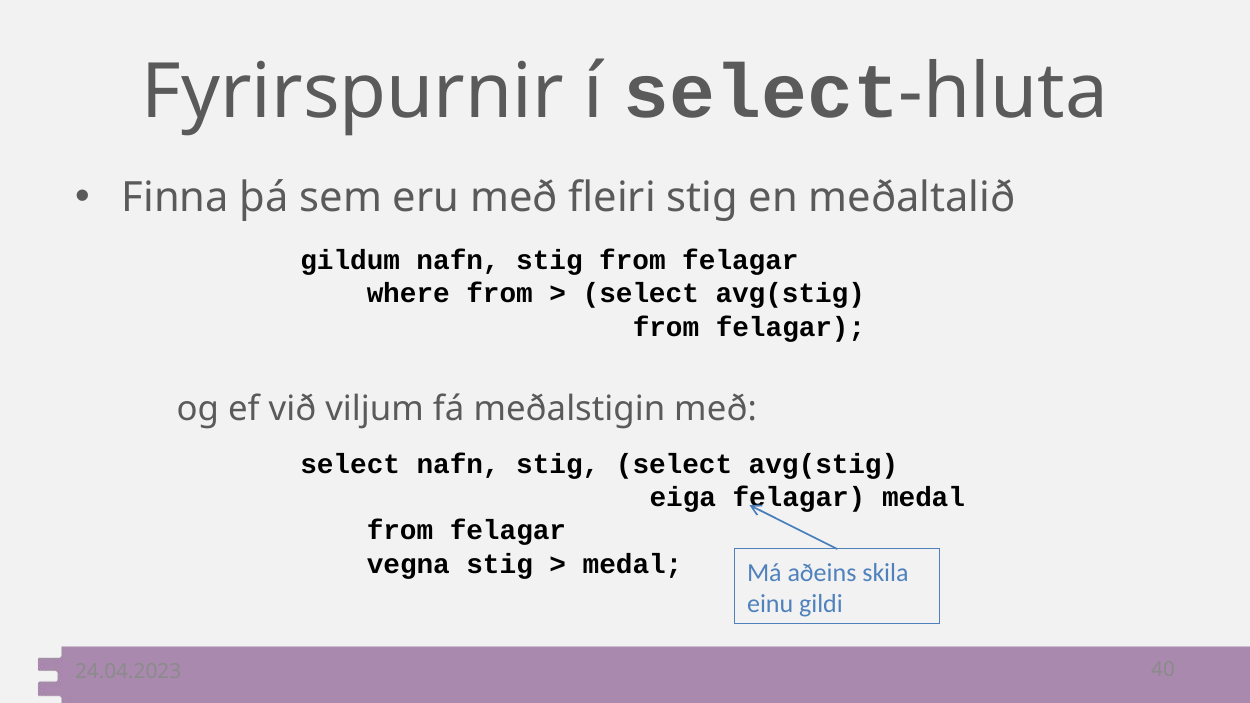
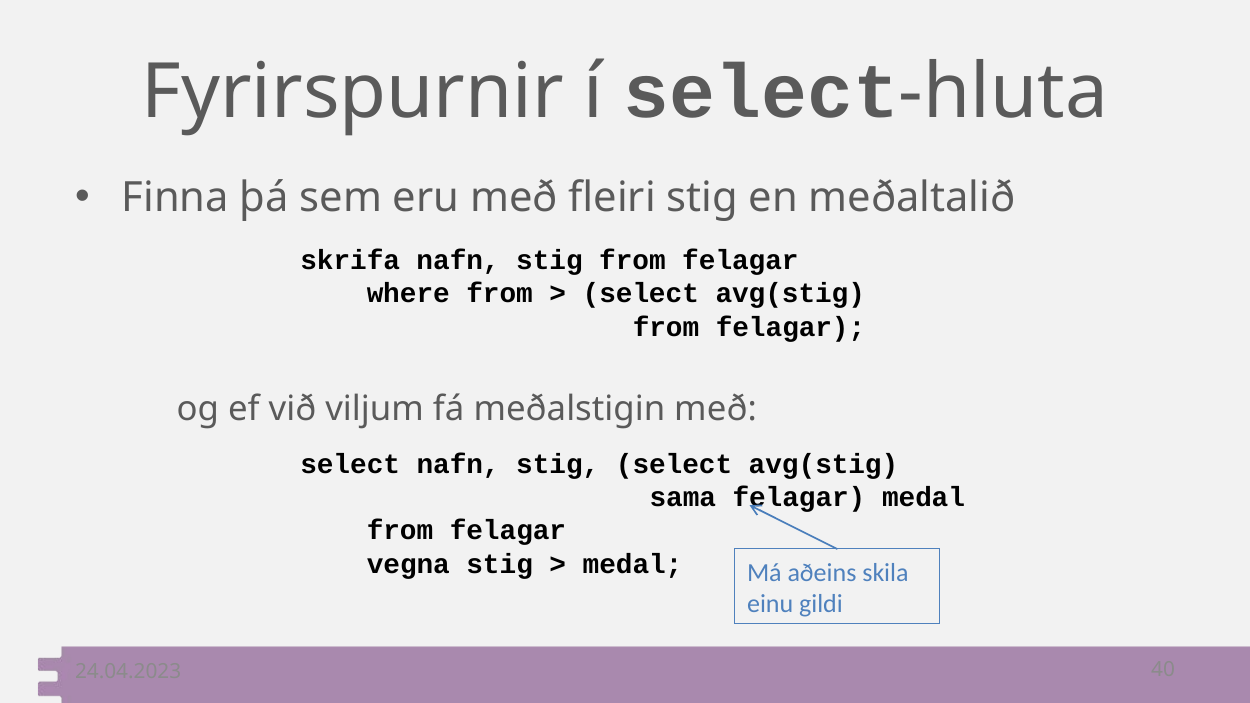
gildum: gildum -> skrifa (350, 260)
eiga: eiga -> sama (683, 497)
